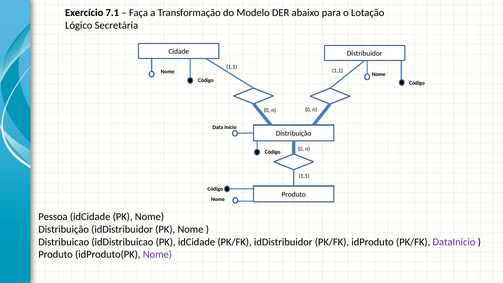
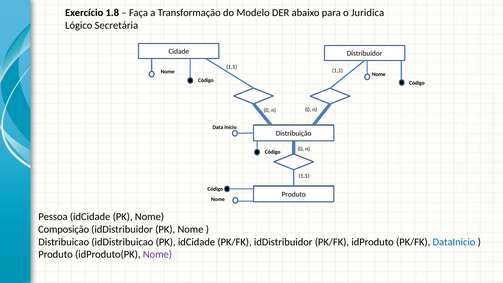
7.1: 7.1 -> 1.8 (112, 13)
Lotação: Lotação -> Juridica (368, 13)
Distribuição: Distribuição -> Composição (64, 229)
DataInicio colour: purple -> blue (454, 242)
